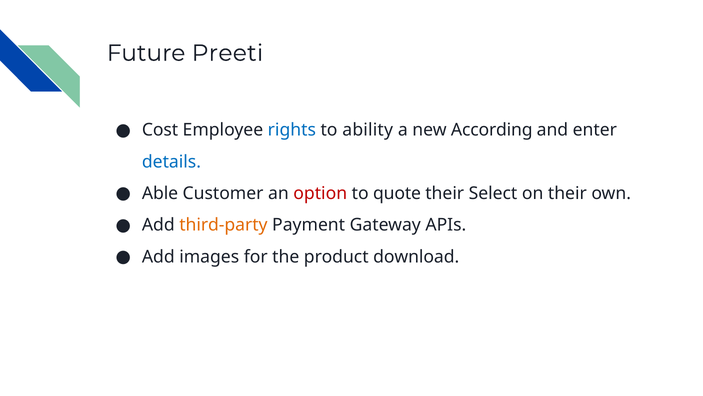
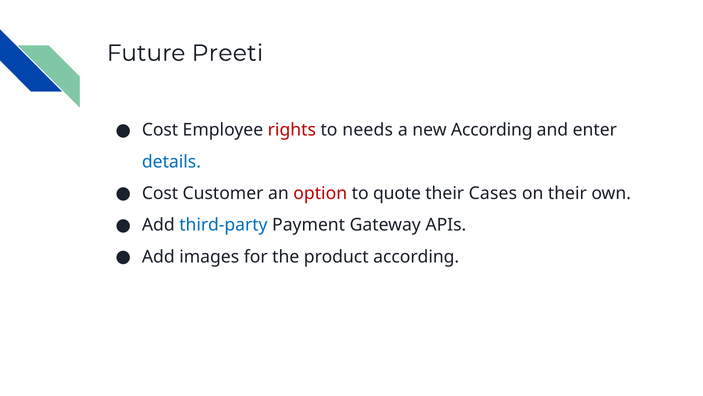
rights colour: blue -> red (292, 130)
ability: ability -> needs (368, 130)
Able: Able -> Cost (160, 193)
Select: Select -> Cases (493, 193)
third-party colour: orange -> blue (223, 225)
product download: download -> according (416, 256)
